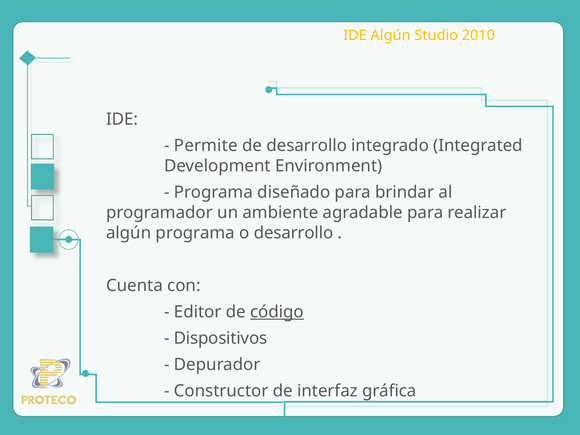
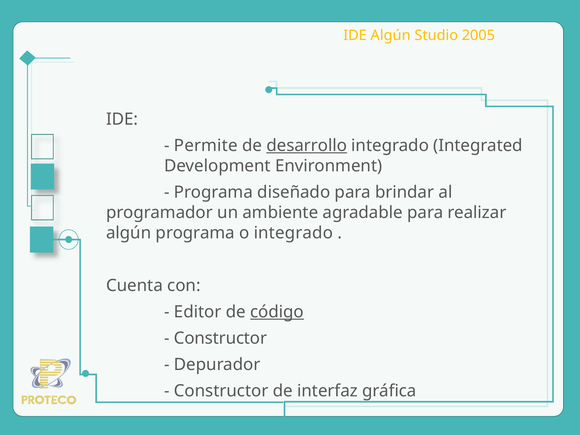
2010: 2010 -> 2005 (478, 35)
desarrollo underline: none -> present (307, 146)
o desarrollo: desarrollo -> integrado (293, 233)
Dispositivos: Dispositivos -> Constructor (221, 338)
